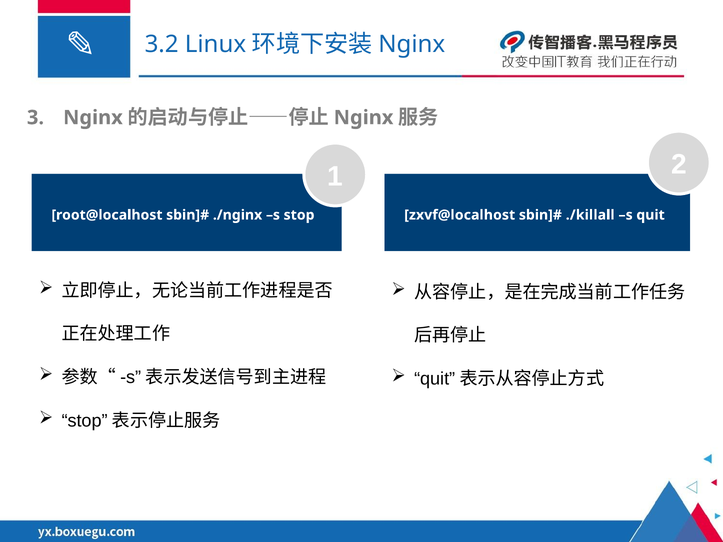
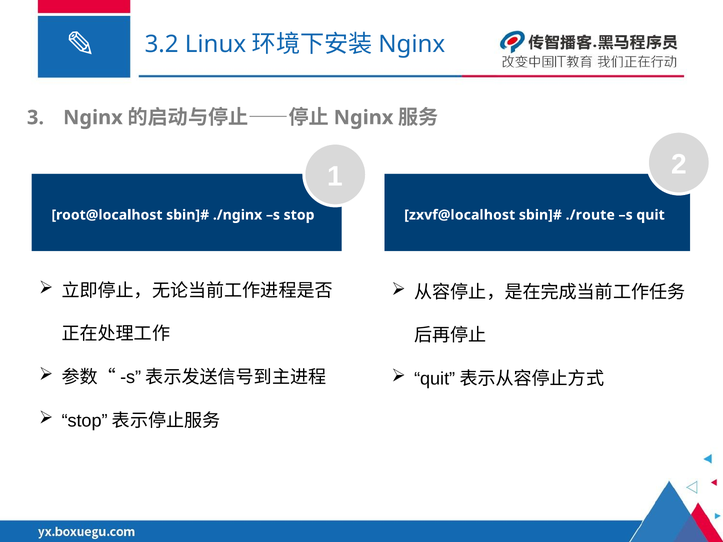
./killall: ./killall -> ./route (590, 215)
